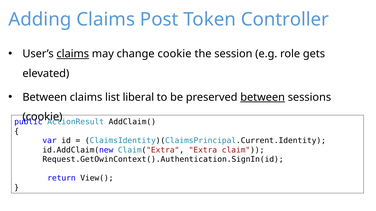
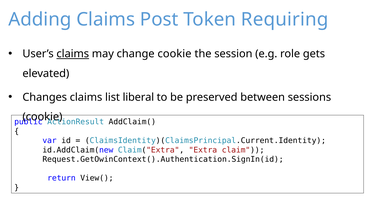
Controller: Controller -> Requiring (285, 20)
Between: Between -> Changes (45, 97)
between underline: present -> none (263, 97)
